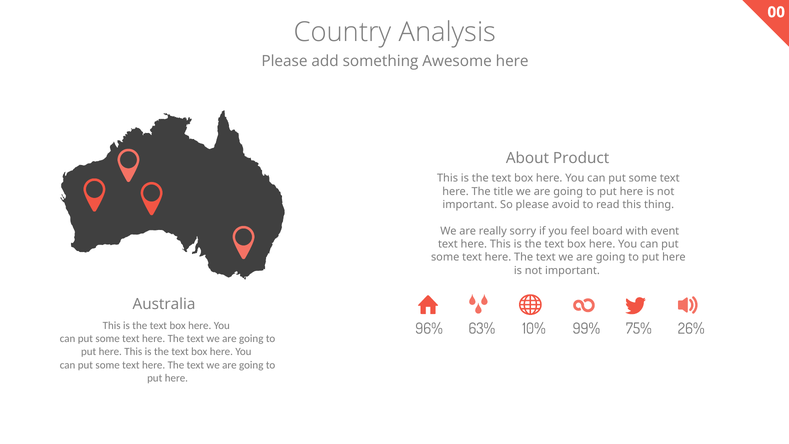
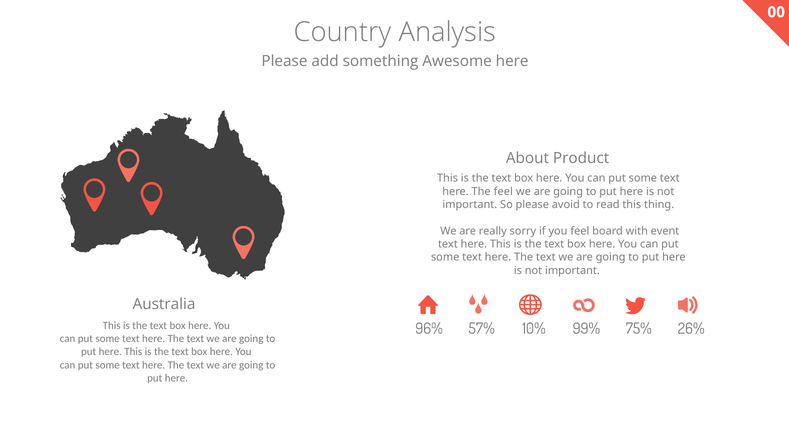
The title: title -> feel (503, 191)
63%: 63% -> 57% (482, 328)
